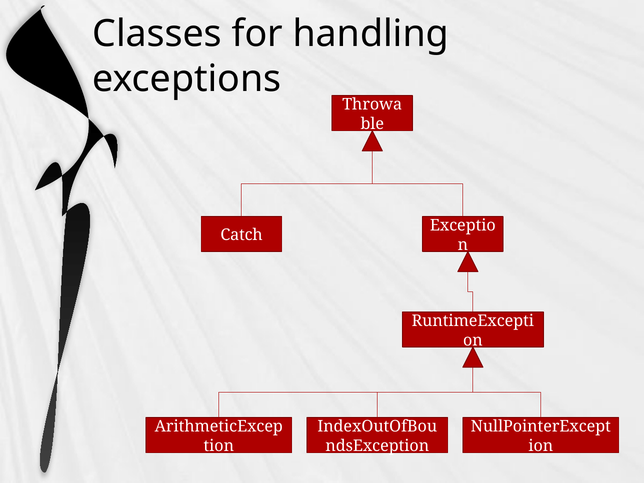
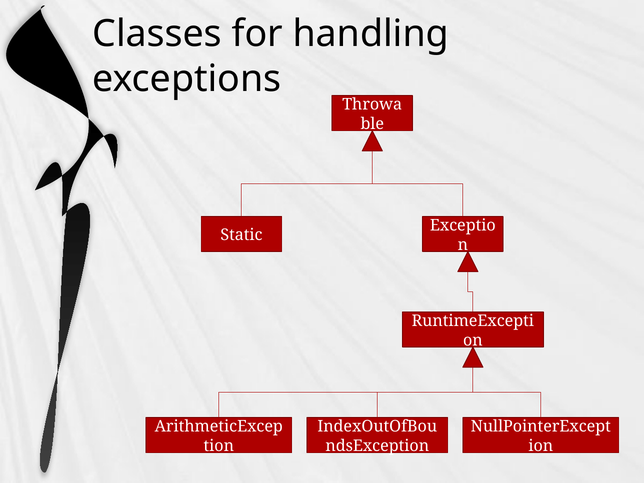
Catch: Catch -> Static (242, 235)
